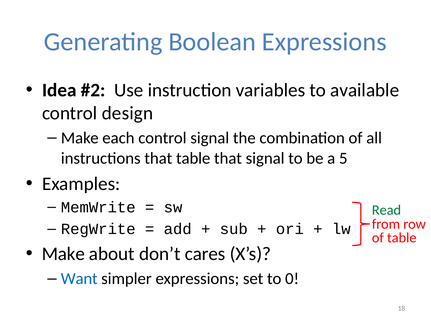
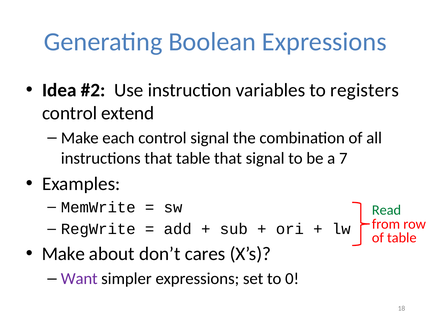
available: available -> registers (365, 90)
design: design -> extend (128, 113)
5: 5 -> 7 (343, 158)
Want colour: blue -> purple (79, 279)
